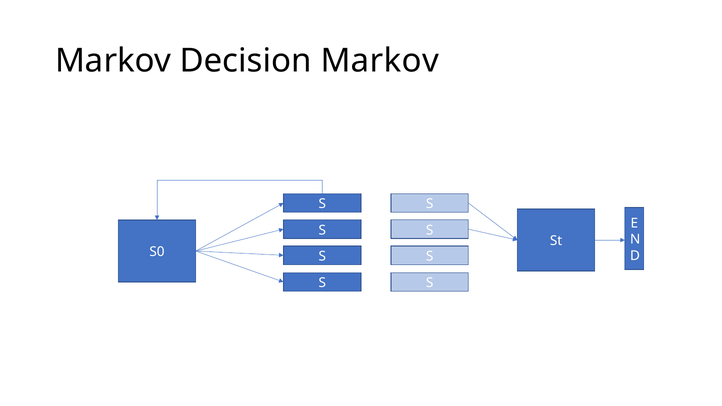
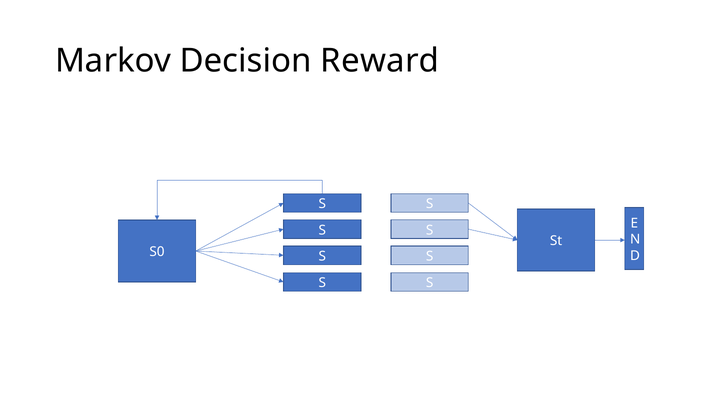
Decision Markov: Markov -> Reward (380, 61)
